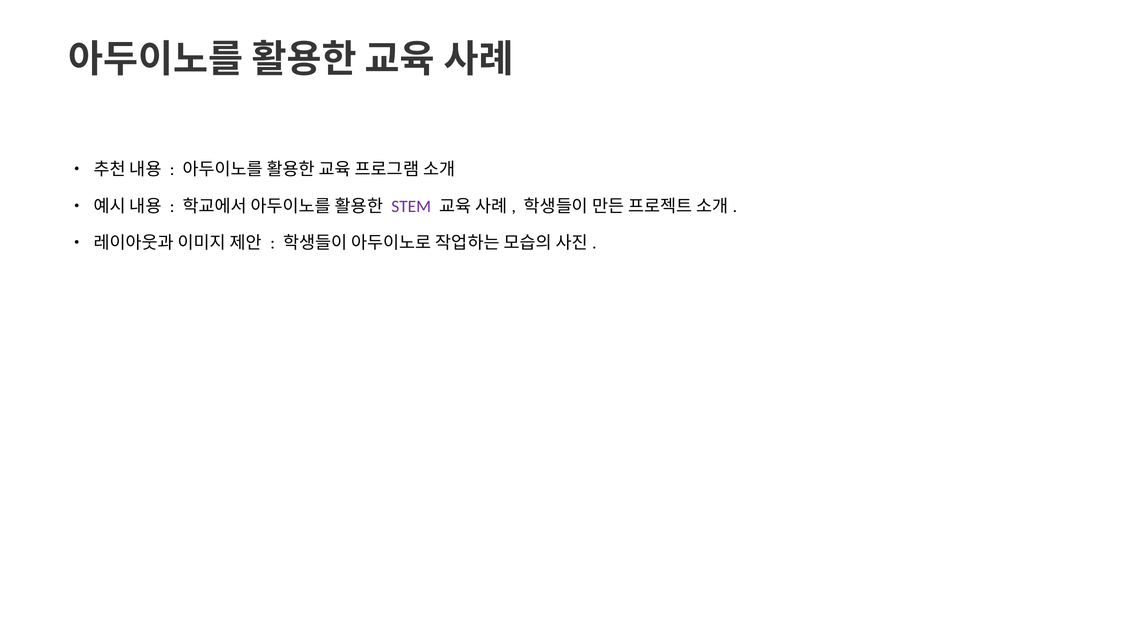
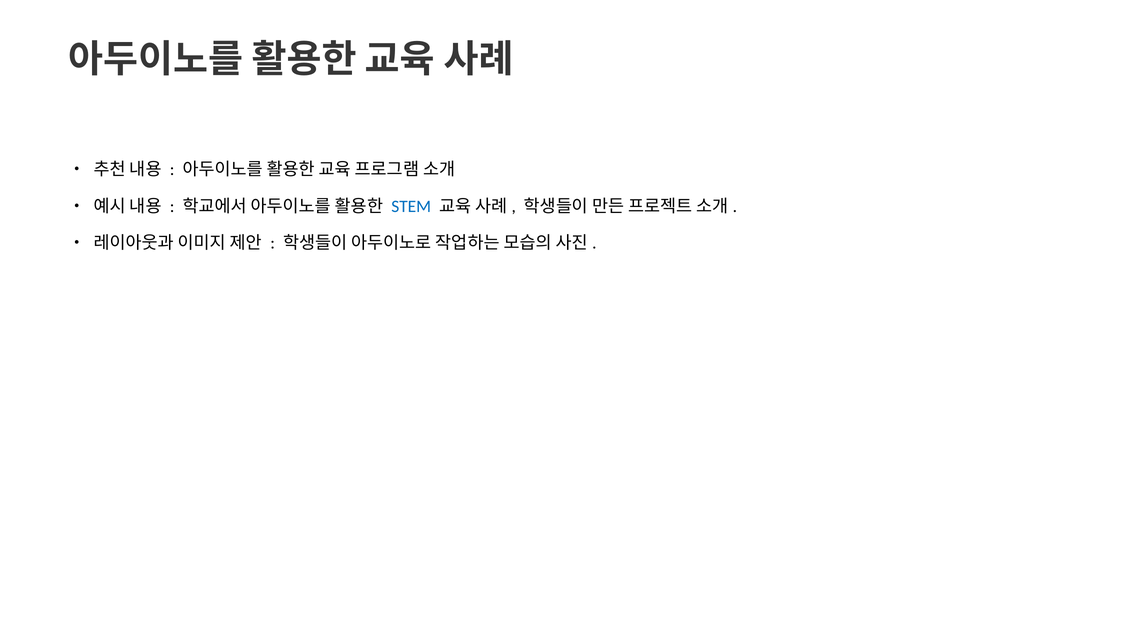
STEM colour: purple -> blue (411, 206)
